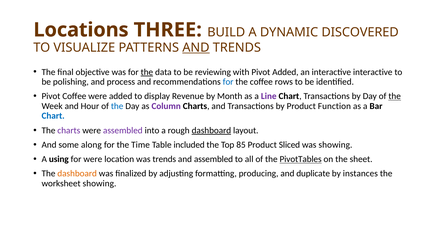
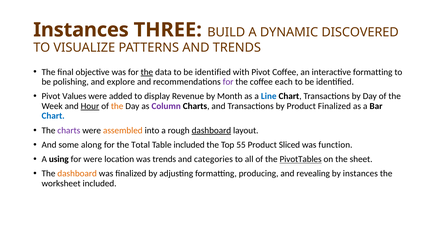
Locations: Locations -> Instances (81, 30)
AND underline: present -> none (196, 48)
data to be reviewing: reviewing -> identified (213, 72)
Pivot Added: Added -> Coffee (285, 72)
interactive interactive: interactive -> formatting (373, 72)
process: process -> explore (121, 82)
for colour: blue -> purple (228, 82)
rows: rows -> each (284, 82)
Pivot Coffee: Coffee -> Values (74, 96)
Line colour: purple -> blue (269, 96)
the underline: present -> none (395, 96)
Hour underline: none -> present (90, 106)
the colour: blue -> orange (117, 106)
Product Function: Function -> Finalized (334, 106)
assembled colour: purple -> orange (123, 131)
Time: Time -> Total (141, 145)
85: 85 -> 55 (241, 145)
was showing: showing -> function (335, 145)
and assembled: assembled -> categories (213, 159)
duplicate: duplicate -> revealing (313, 174)
worksheet showing: showing -> included (100, 184)
